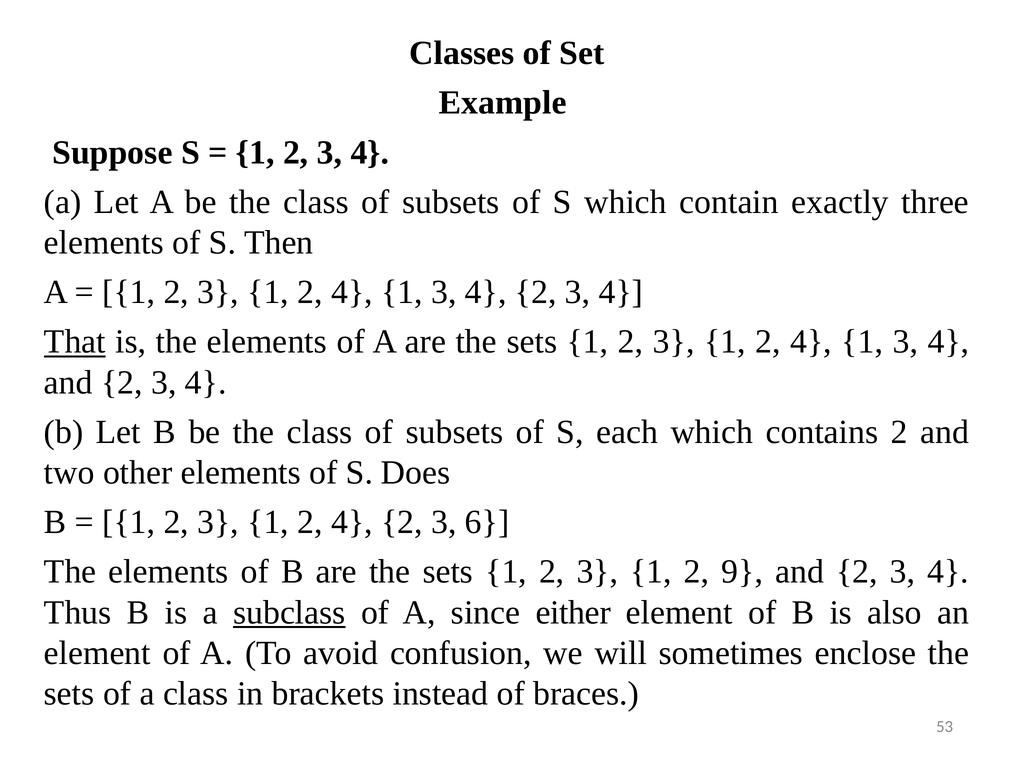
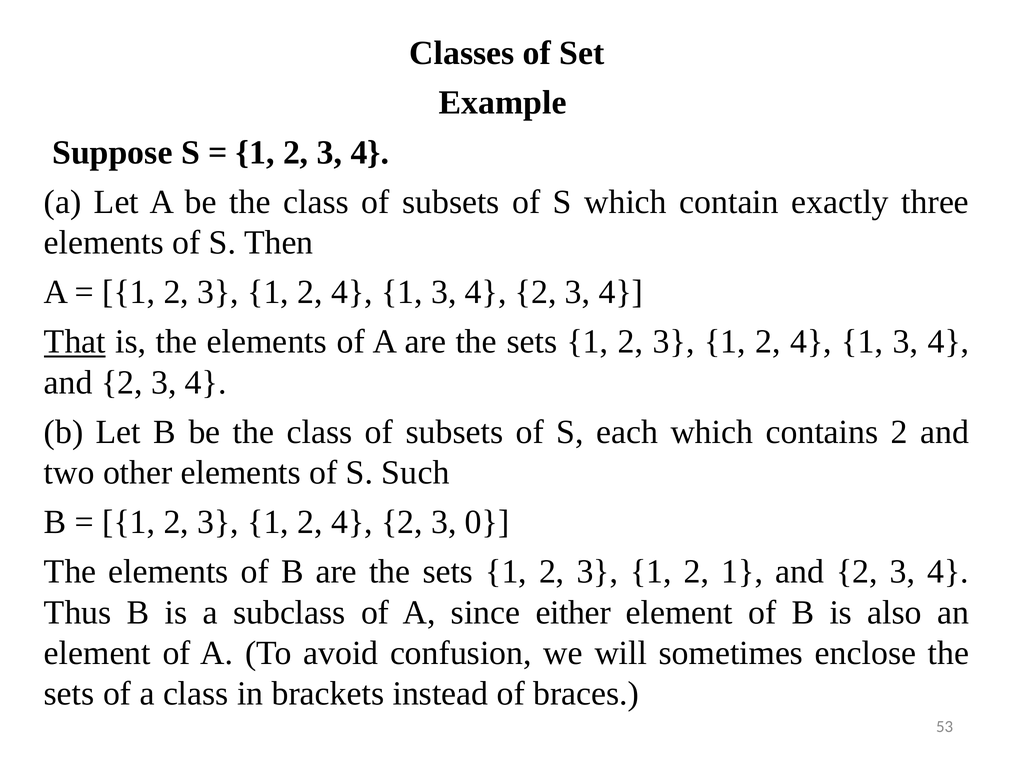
Does: Does -> Such (415, 472)
6: 6 -> 0 (487, 522)
2 9: 9 -> 1 (742, 571)
subclass underline: present -> none (289, 612)
